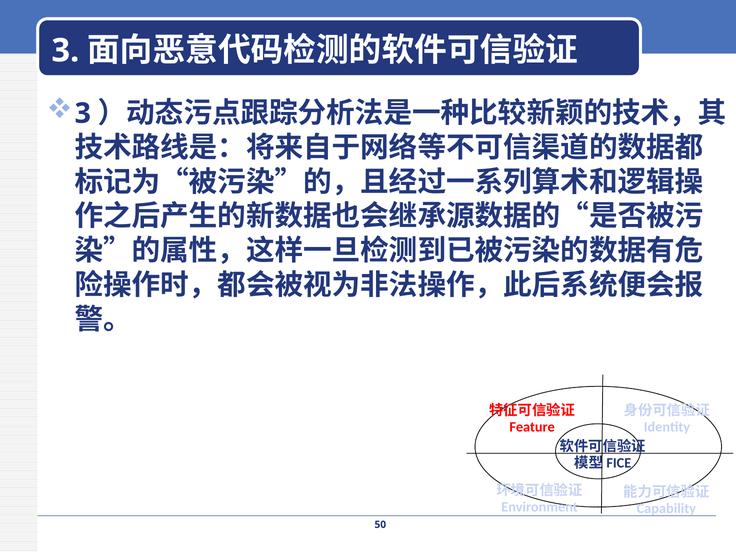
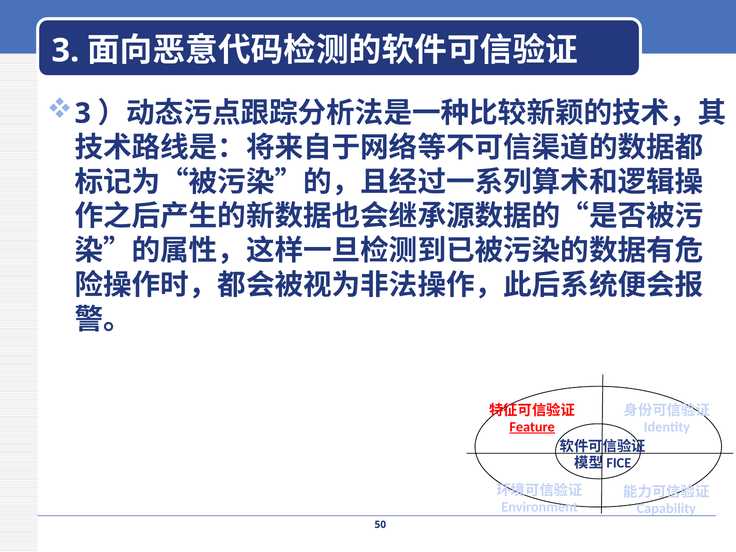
Feature underline: none -> present (532, 427)
